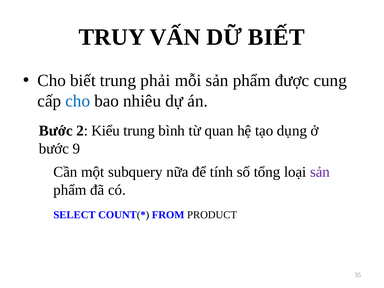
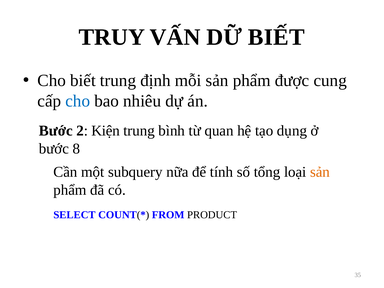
phải: phải -> định (155, 81)
Kiểu: Kiểu -> Kiện (106, 131)
9: 9 -> 8 (76, 149)
sản colour: purple -> orange (320, 172)
